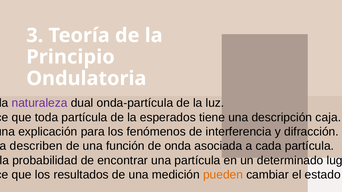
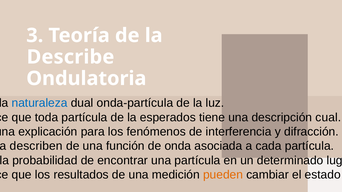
Principio: Principio -> Describe (70, 57)
naturaleza colour: purple -> blue (40, 103)
caja: caja -> cual (328, 118)
